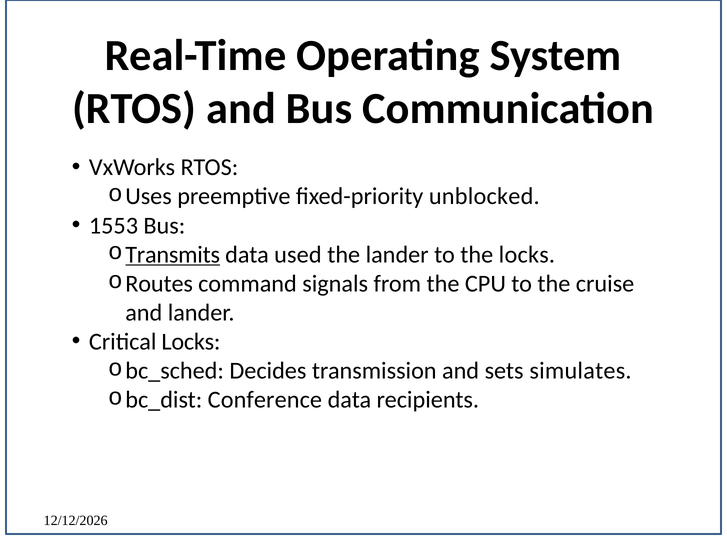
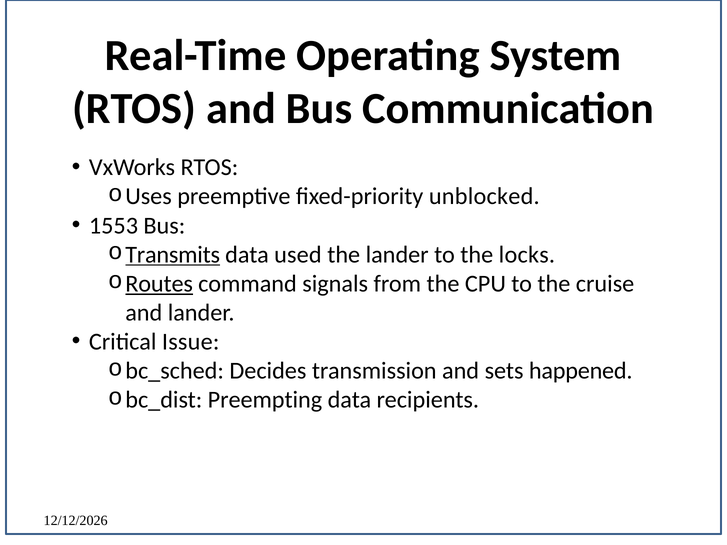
Routes underline: none -> present (159, 284)
Critical Locks: Locks -> Issue (191, 342)
simulates: simulates -> happened (581, 371)
Conference: Conference -> Preempting (265, 400)
